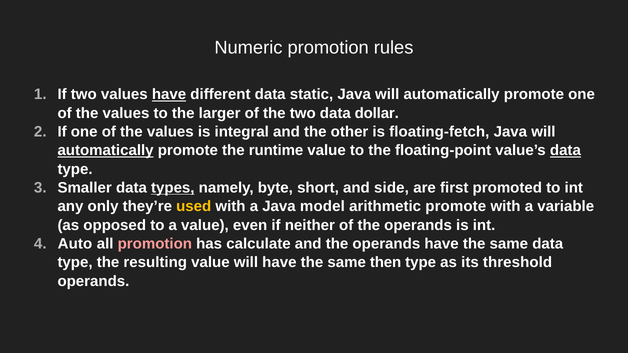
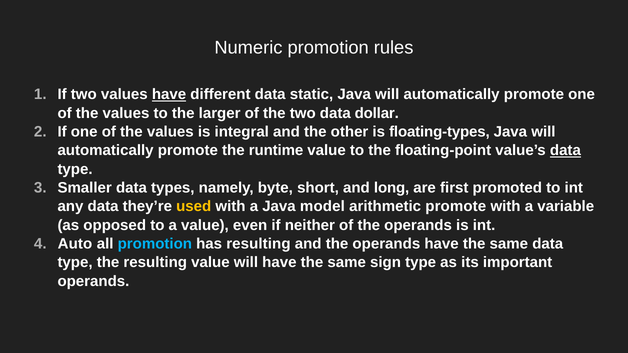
floating-fetch: floating-fetch -> floating-types (439, 132)
automatically underline: present -> none (106, 151)
types underline: present -> none (173, 188)
side: side -> long (392, 188)
any only: only -> data (103, 207)
promotion colour: pink -> light blue (155, 244)
has calculate: calculate -> resulting (258, 244)
then: then -> sign (386, 263)
threshold: threshold -> important (518, 263)
